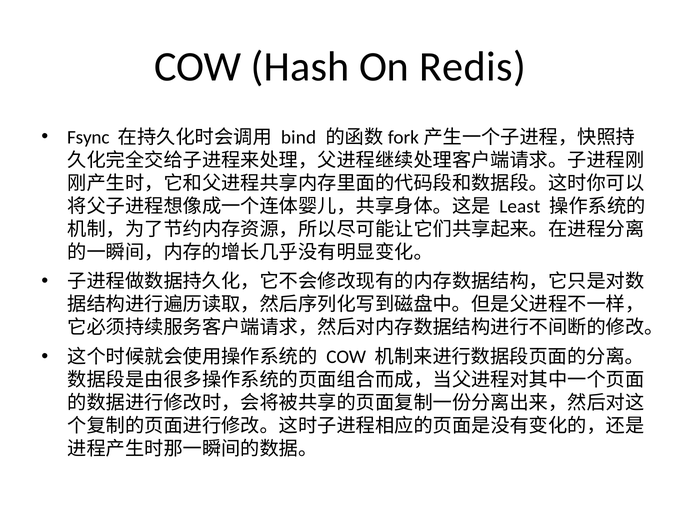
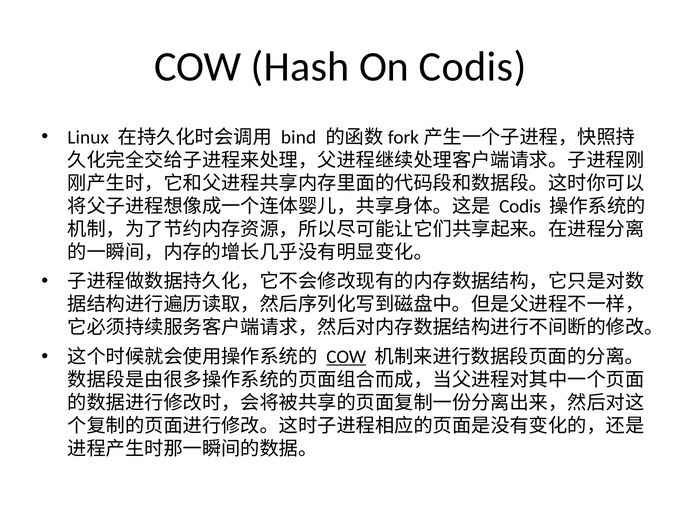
On Redis: Redis -> Codis (473, 67)
Fsync: Fsync -> Linux (88, 137)
Least: Least -> Codis (520, 206)
COW underline: none -> present (346, 357)
